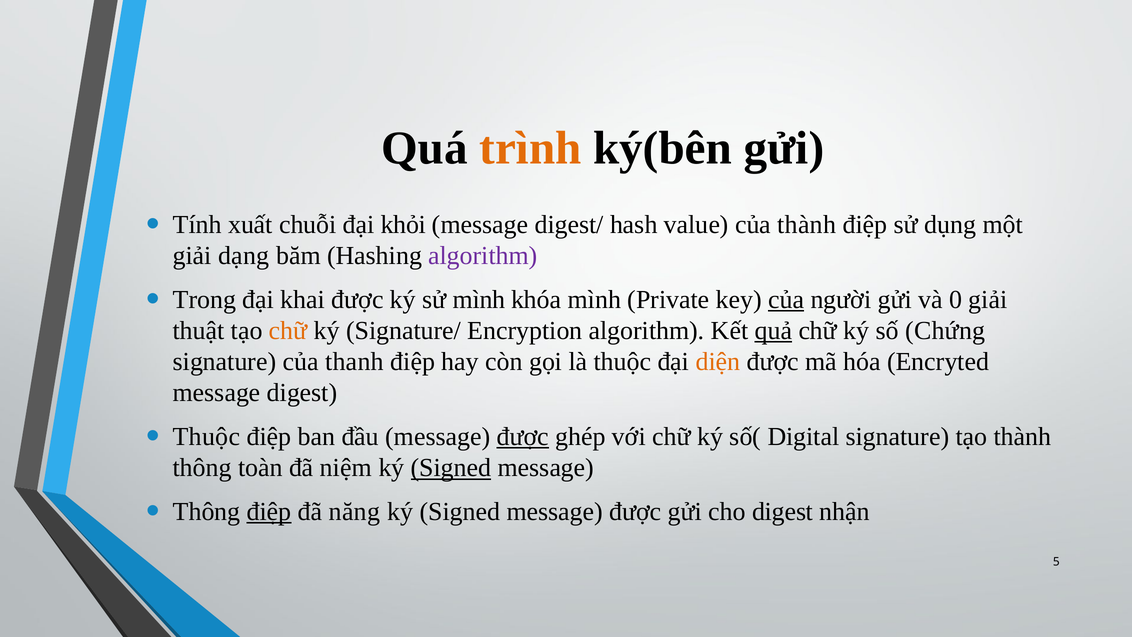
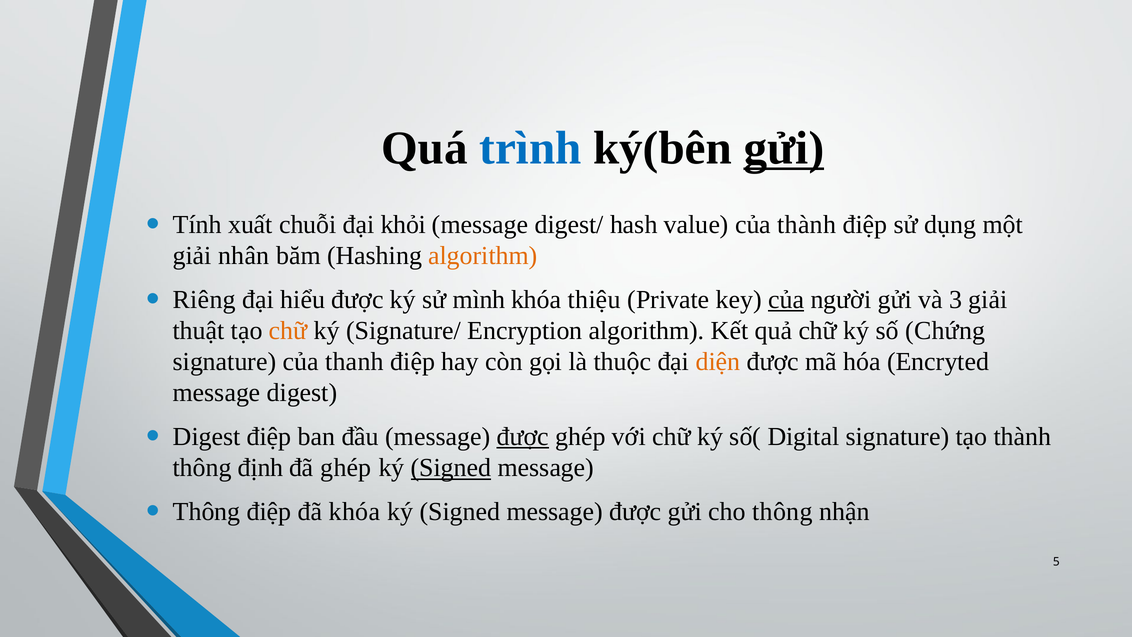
trình colour: orange -> blue (530, 148)
gửi underline: none -> present (784, 148)
dạng: dạng -> nhân (244, 256)
algorithm colour: purple -> orange (483, 256)
Trong: Trong -> Riêng (204, 299)
khai: khai -> hiểu (303, 299)
khóa mình: mình -> thiệu (594, 299)
0: 0 -> 3 (956, 299)
quả underline: present -> none (773, 331)
Thuộc: Thuộc -> Digest (207, 437)
toàn: toàn -> định (261, 468)
đã niệm: niệm -> ghép (346, 468)
điệp underline: present -> none (269, 512)
đã năng: năng -> khóa (355, 512)
cho digest: digest -> thông (782, 512)
